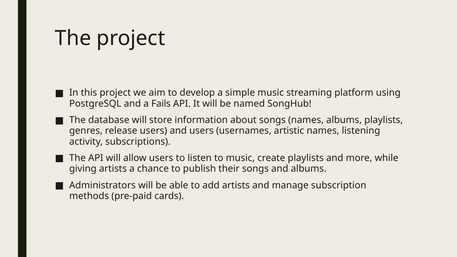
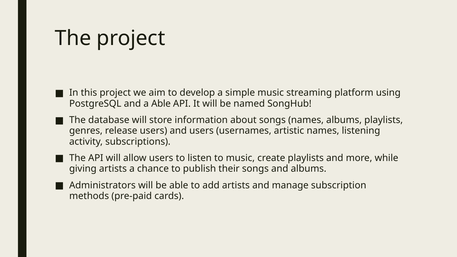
a Fails: Fails -> Able (161, 104)
